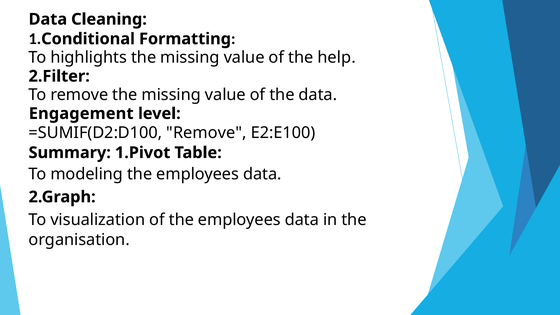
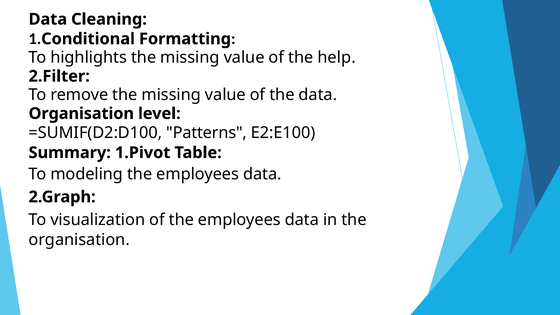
Engagement: Engagement -> Organisation (81, 114)
=SUMIF(D2:D100 Remove: Remove -> Patterns (207, 133)
